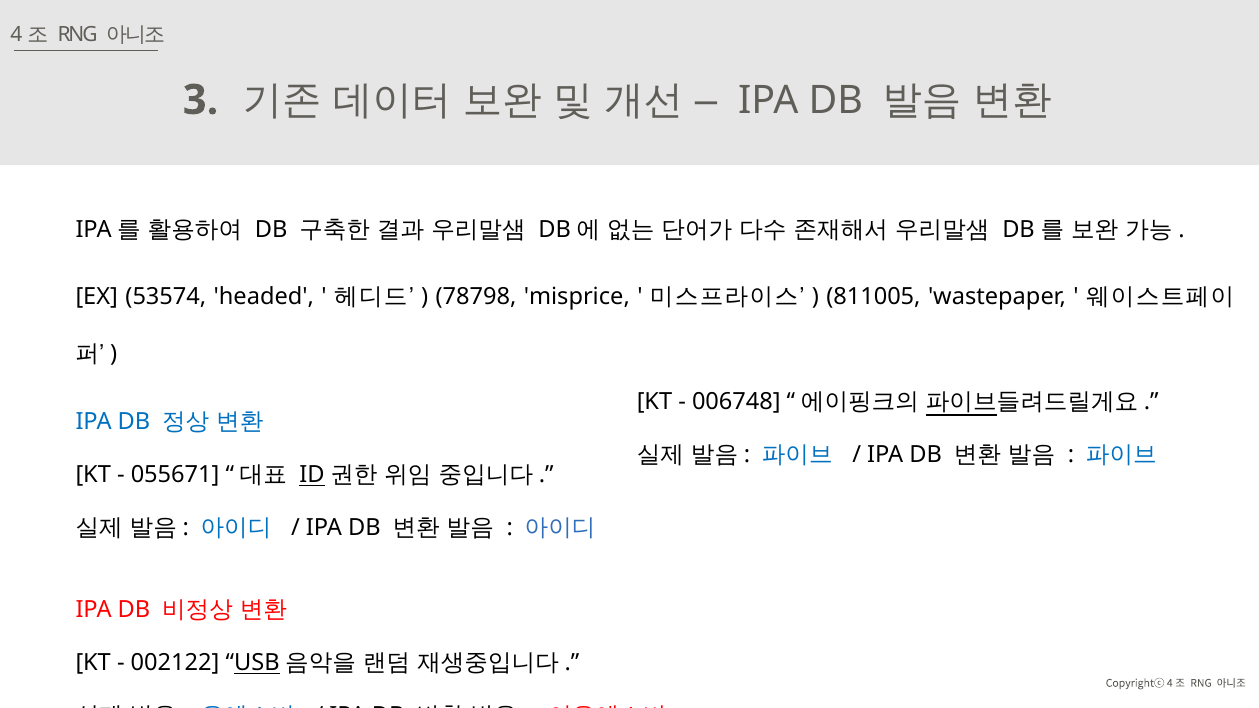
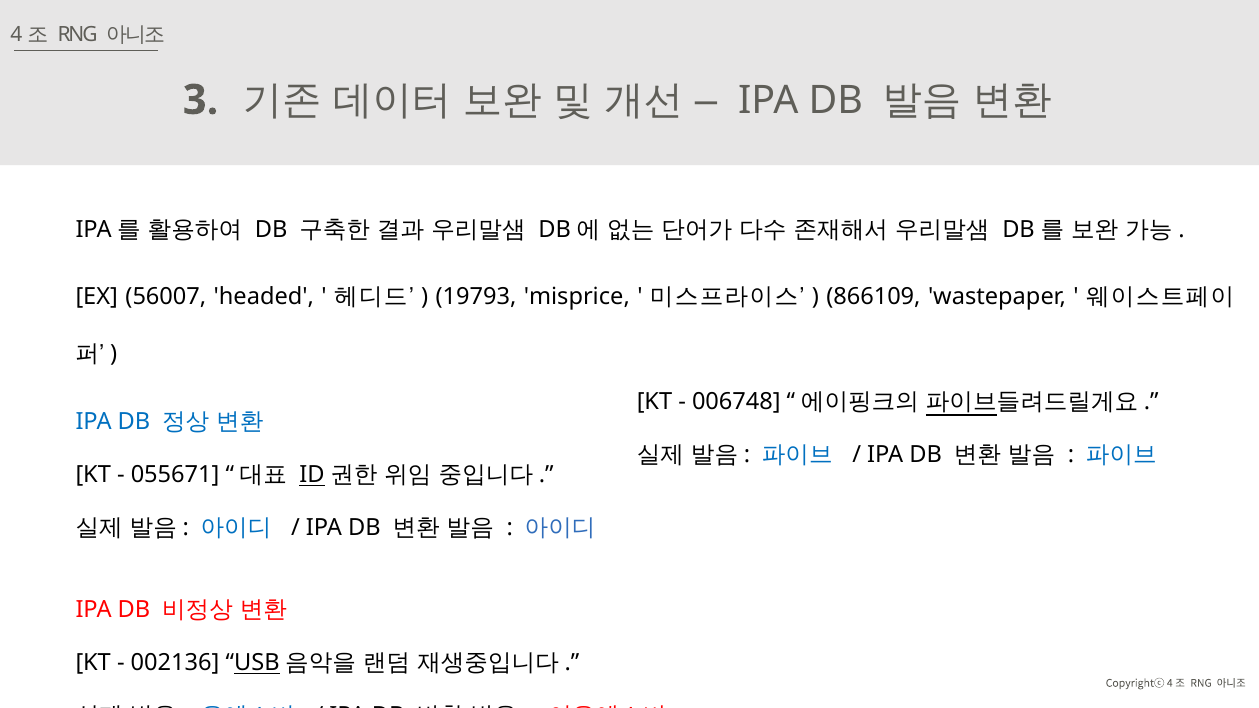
53574: 53574 -> 56007 (166, 297)
78798: 78798 -> 19793 (476, 297)
811005: 811005 -> 866109 (873, 297)
002122: 002122 -> 002136 (175, 663)
